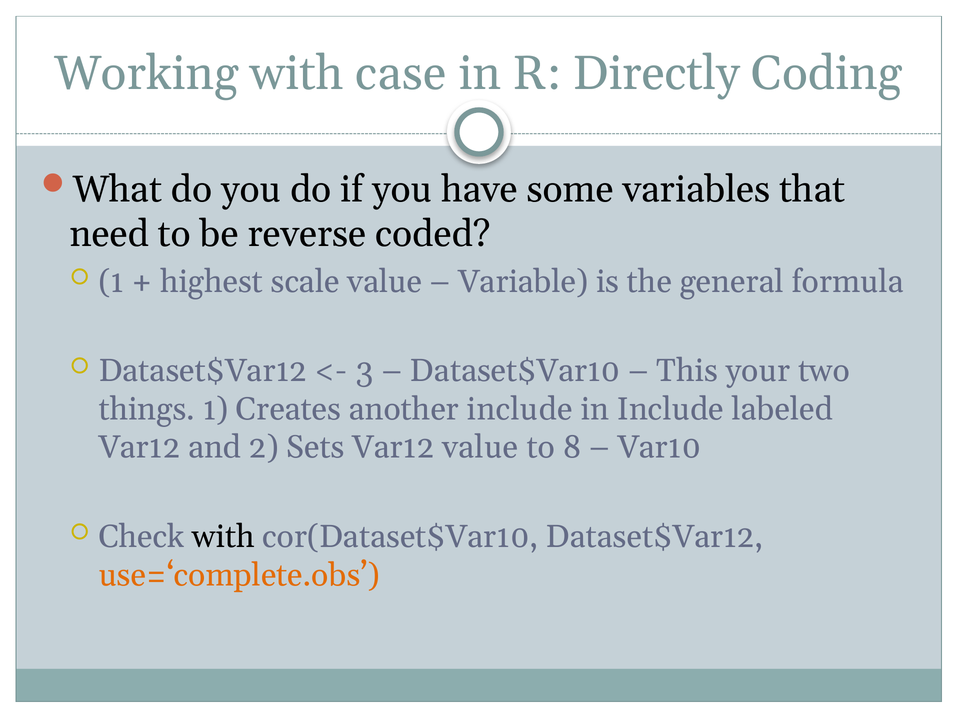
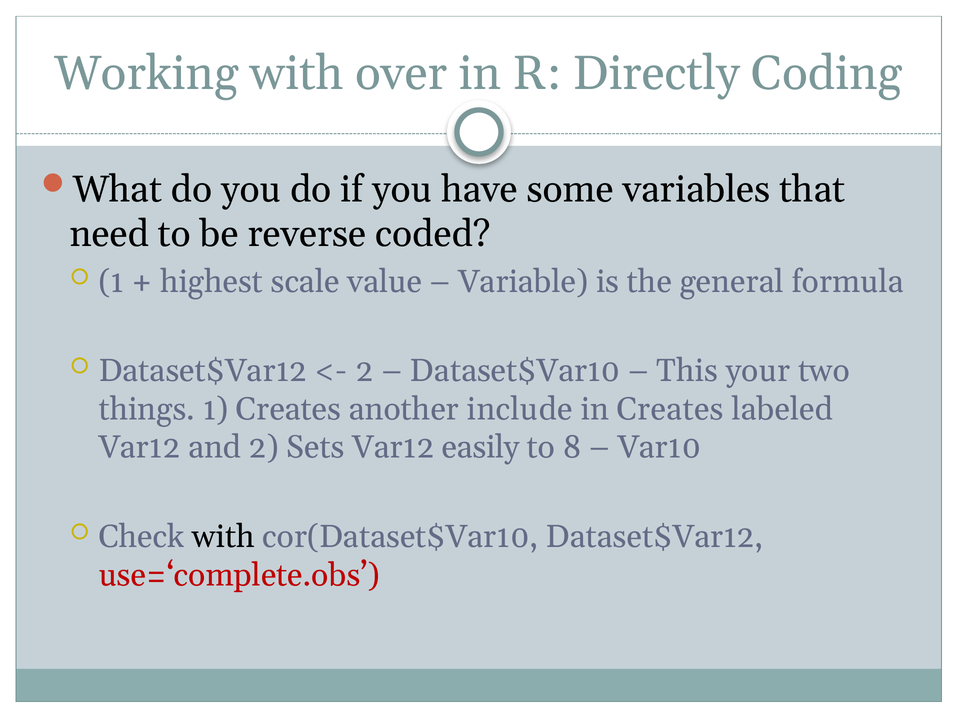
case: case -> over (401, 73)
3: 3 -> 2 (364, 371)
in Include: Include -> Creates (670, 409)
Var12 value: value -> easily (481, 448)
use=‘complete.obs colour: orange -> red (239, 575)
